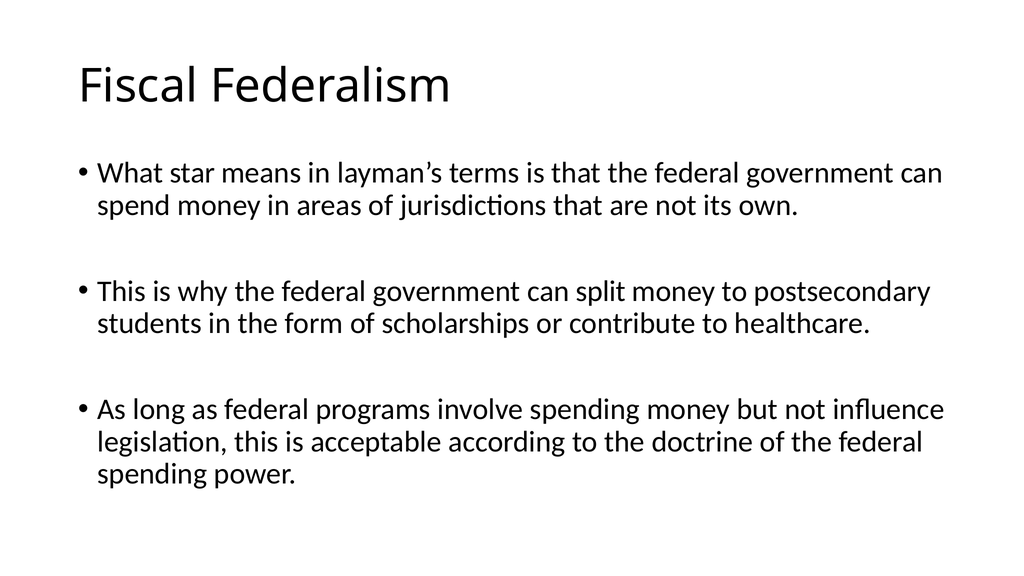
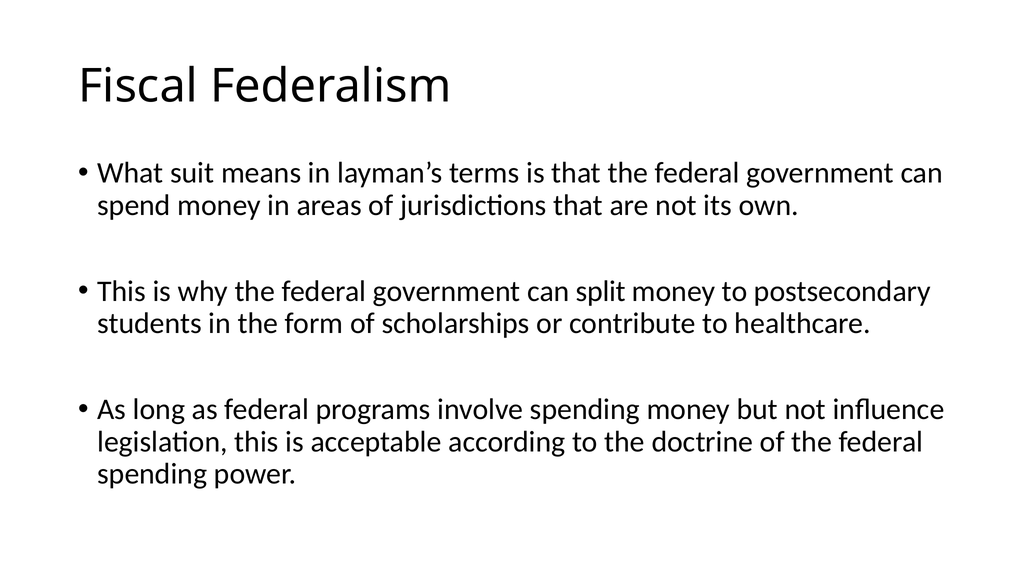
star: star -> suit (192, 173)
